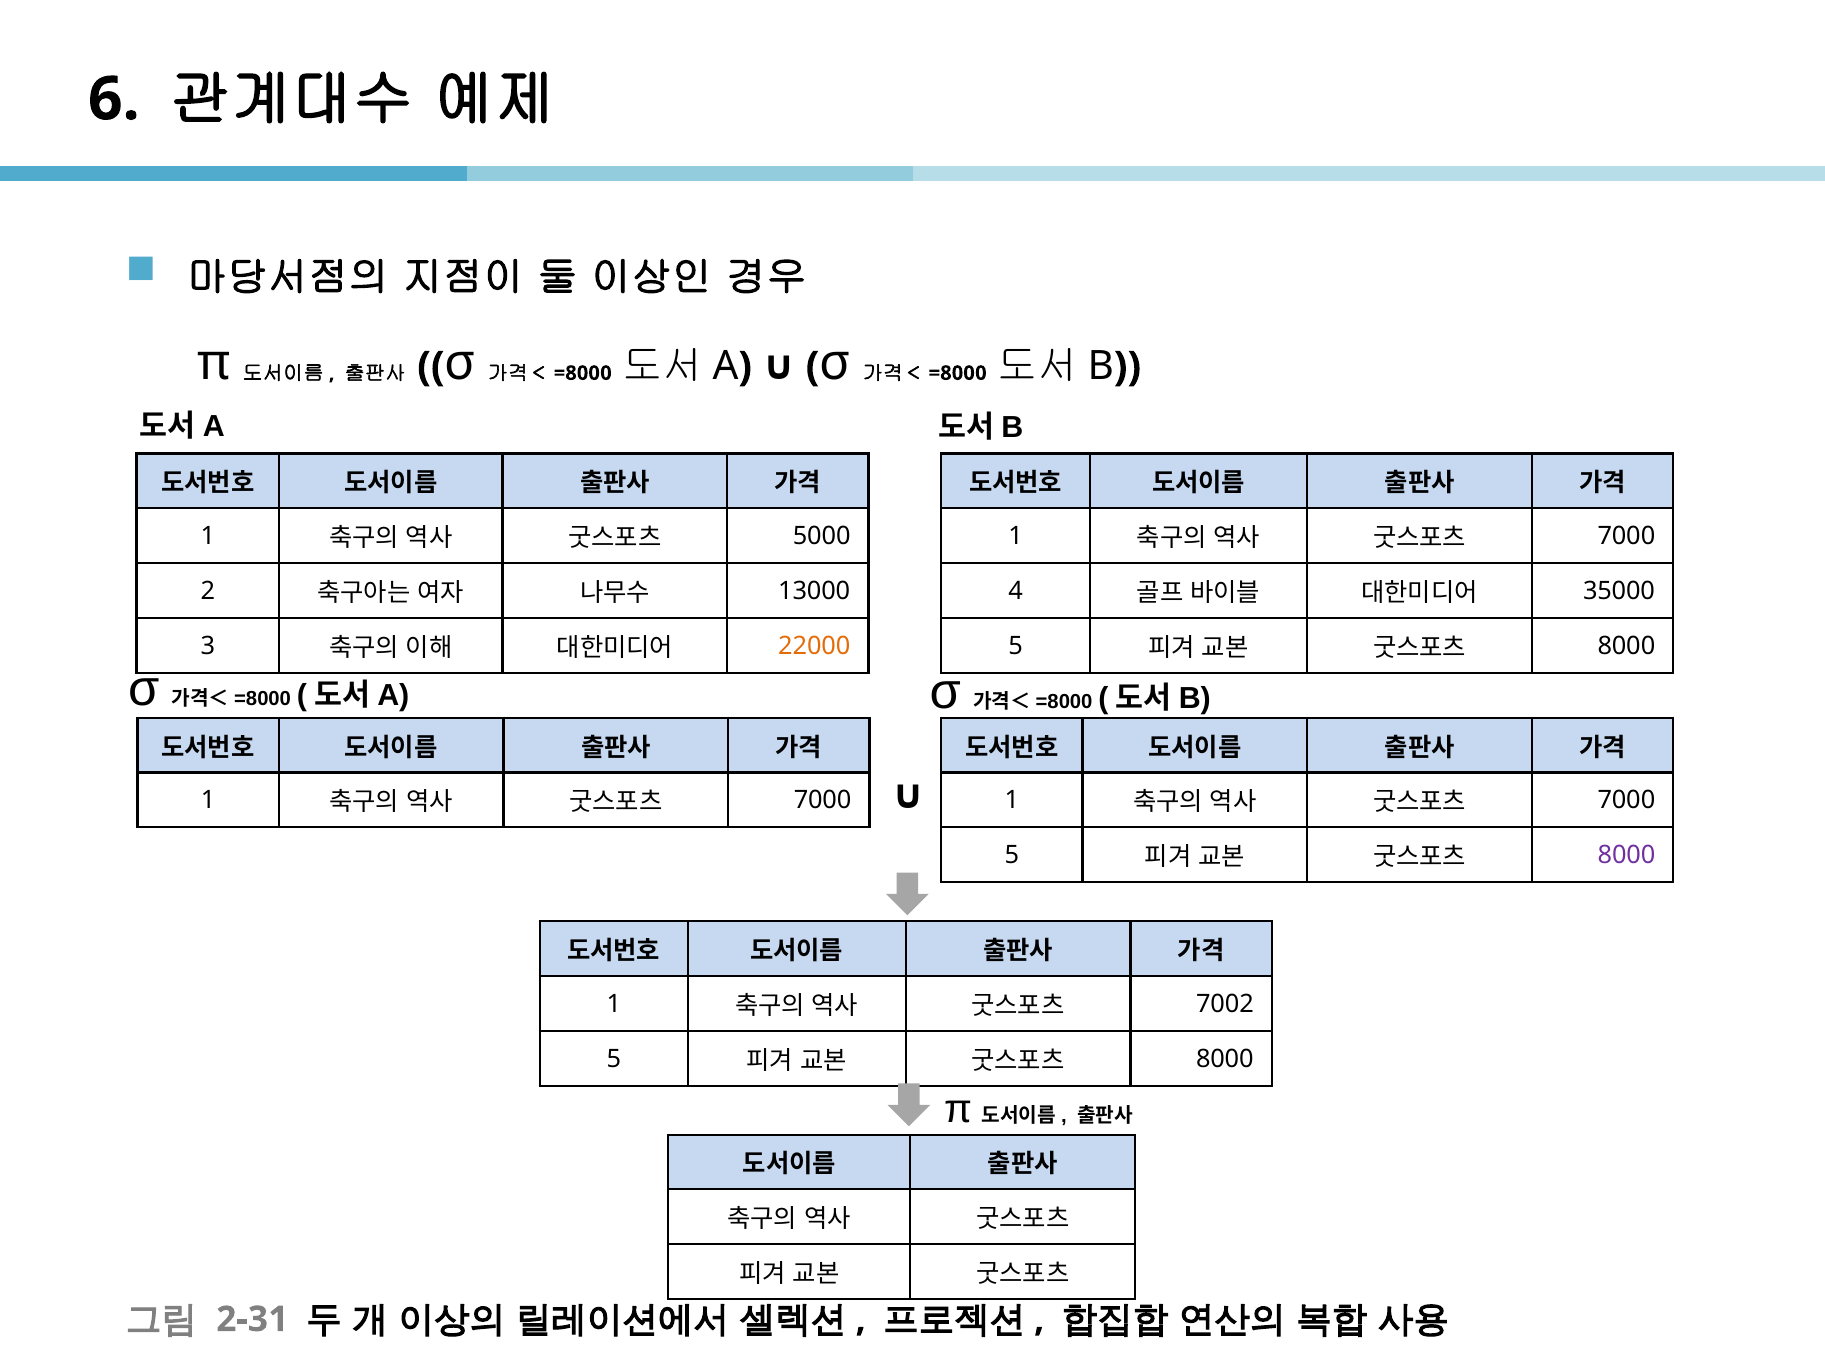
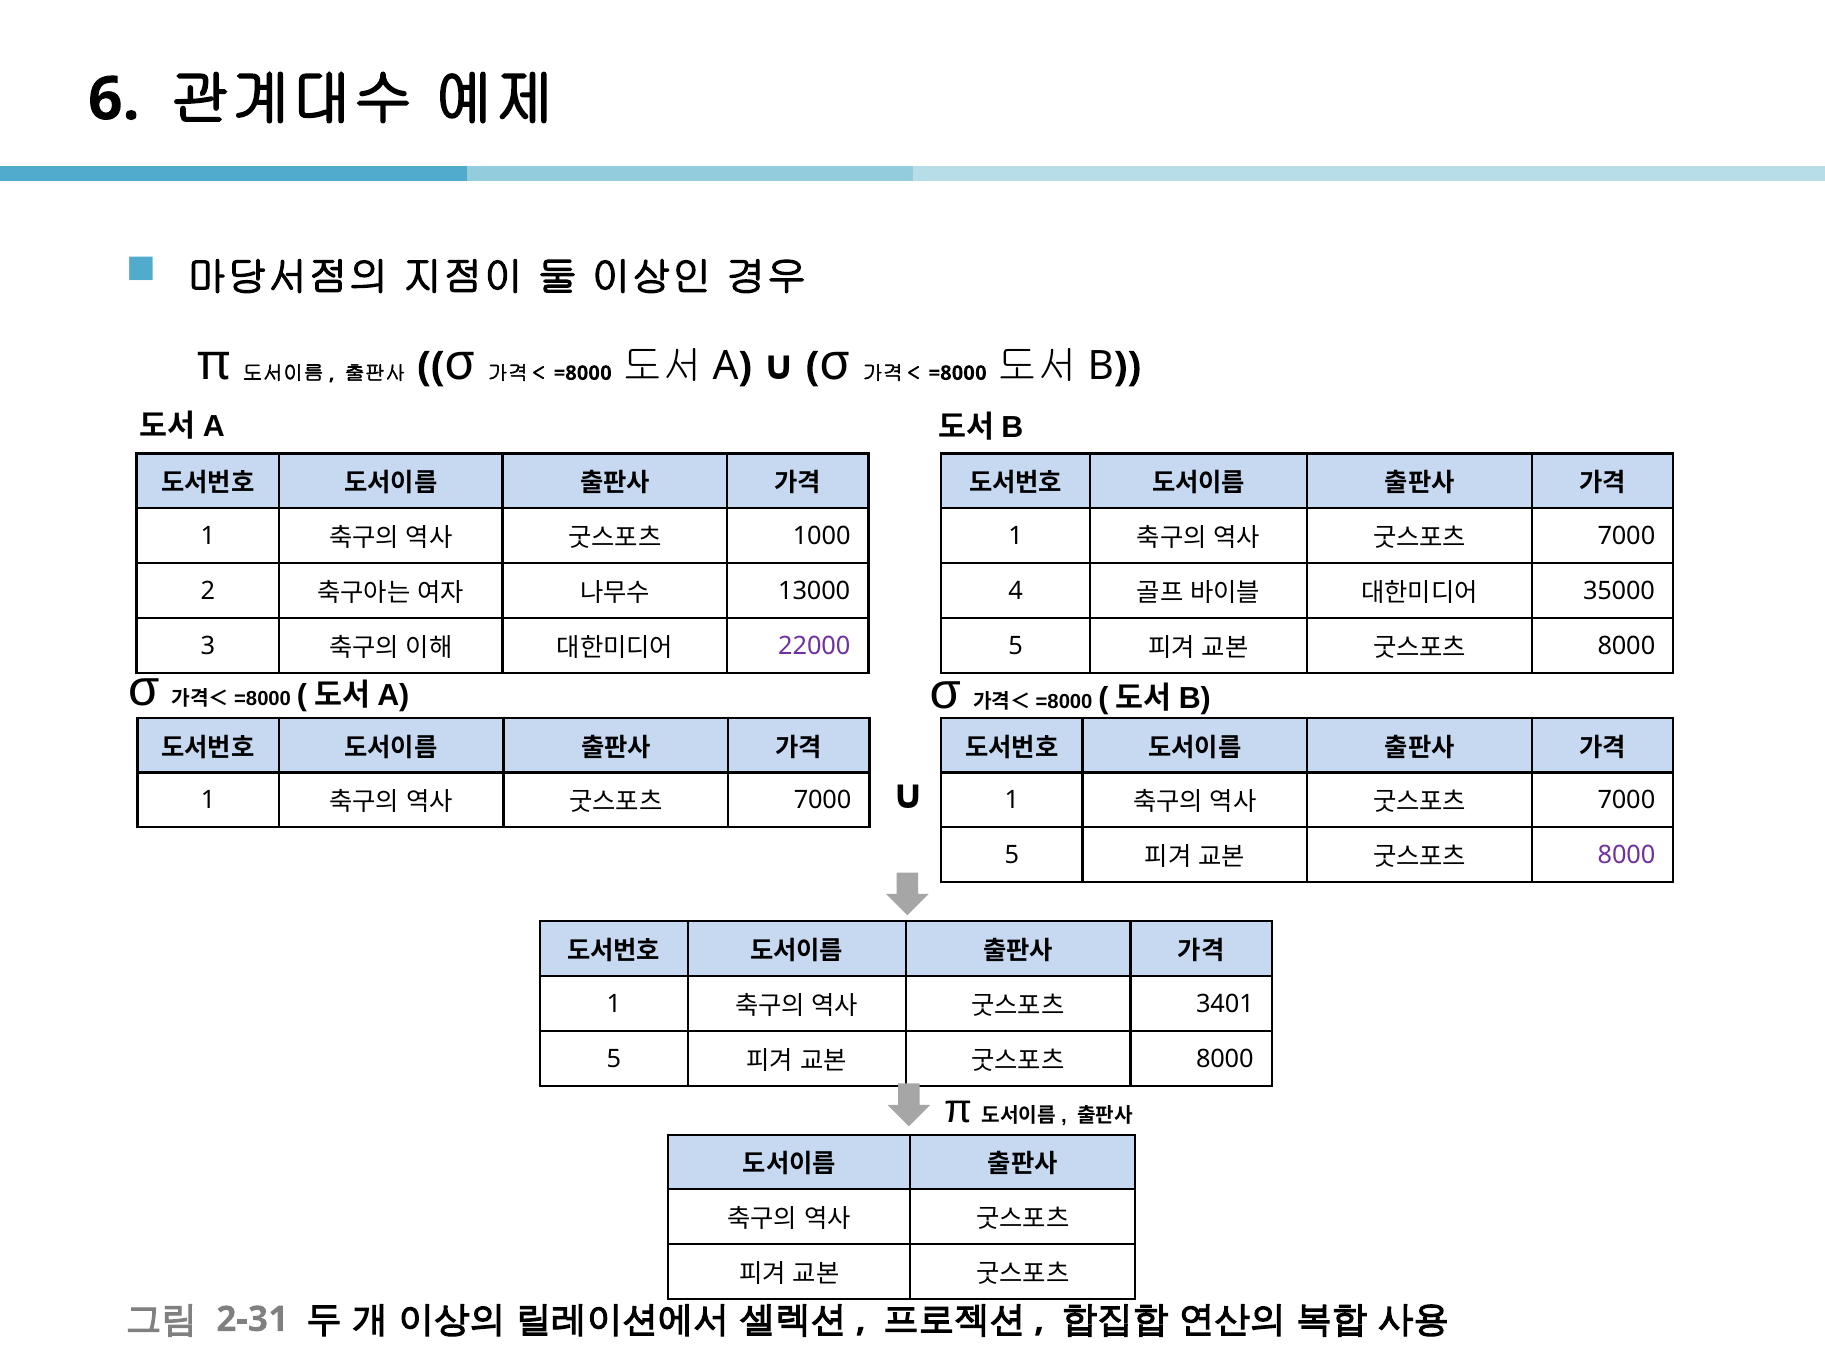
5000: 5000 -> 1000 (822, 536)
22000 colour: orange -> purple (814, 646)
7002: 7002 -> 3401 (1225, 1004)
